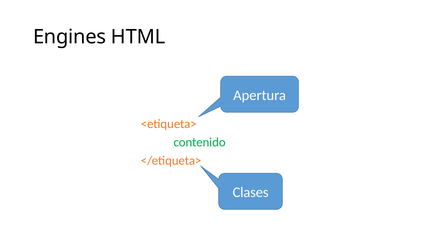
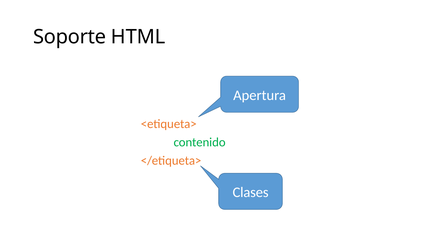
Engines: Engines -> Soporte (70, 37)
